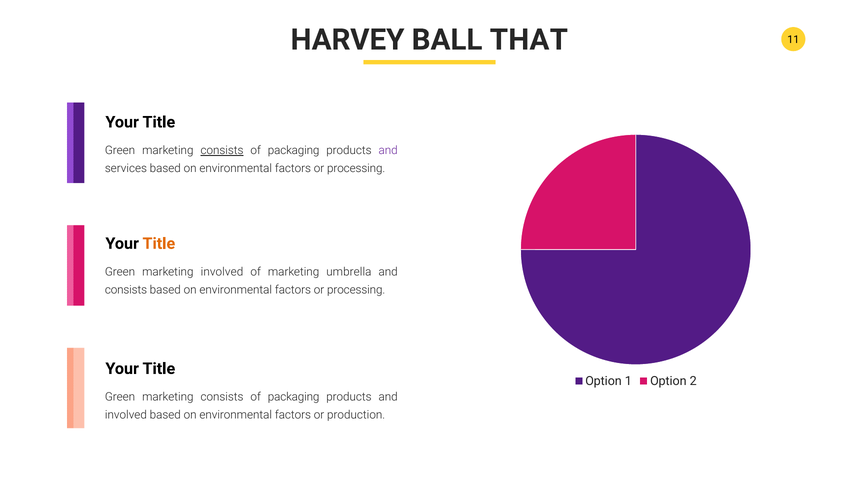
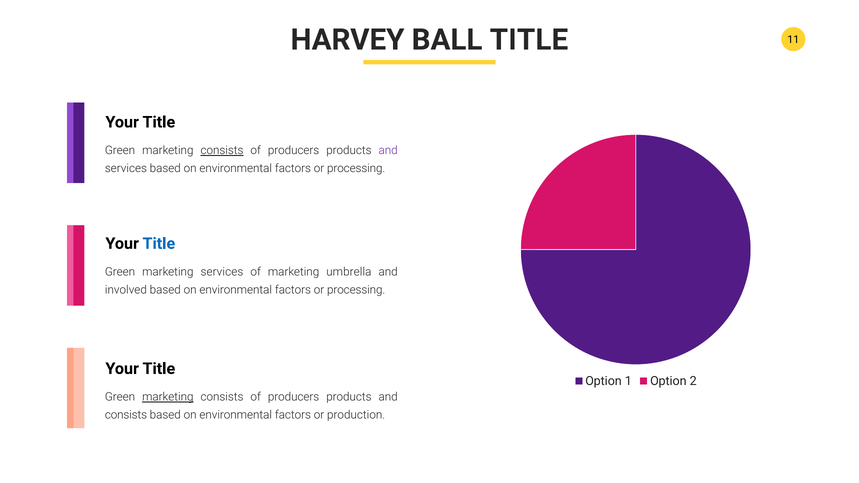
BALL THAT: THAT -> TITLE (529, 40)
packaging: packaging -> producers (294, 151)
Title colour: orange -> blue (159, 244)
marketing involved: involved -> services (222, 272)
consists: consists -> involved (126, 290)
marketing underline: none -> present (168, 397)
packaging: packaging -> producers (294, 397)
involved: involved -> consists (126, 415)
